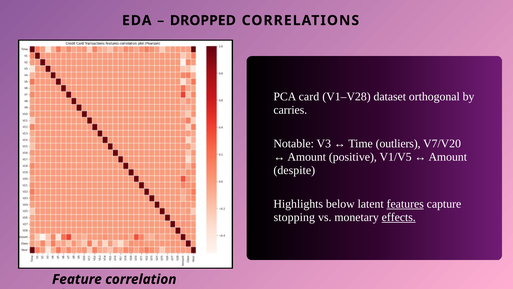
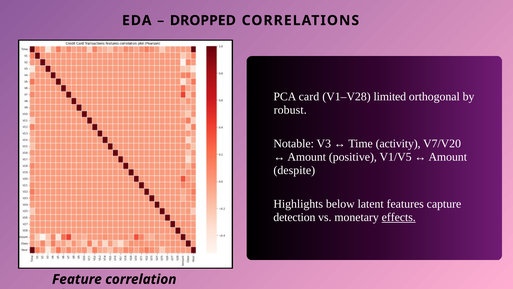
dataset: dataset -> limited (390, 96)
carries: carries -> robust (290, 110)
outliers: outliers -> activity (398, 144)
features underline: present -> none (405, 204)
stopping: stopping -> detection (294, 217)
